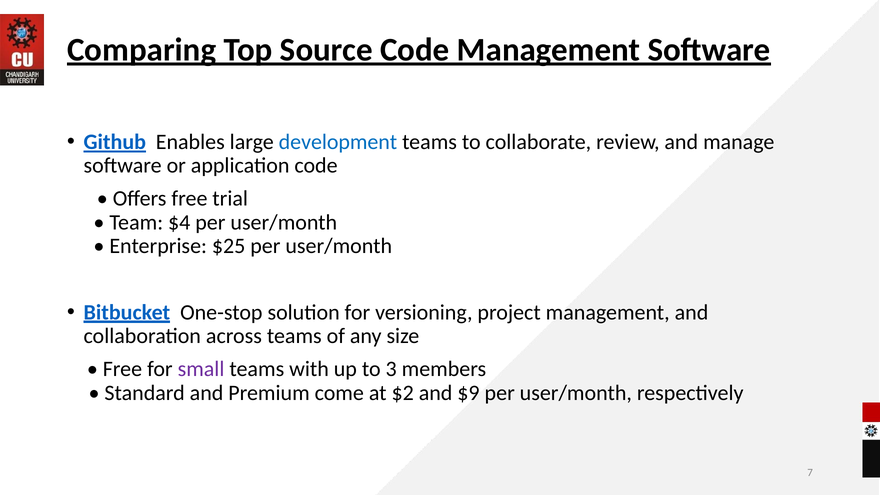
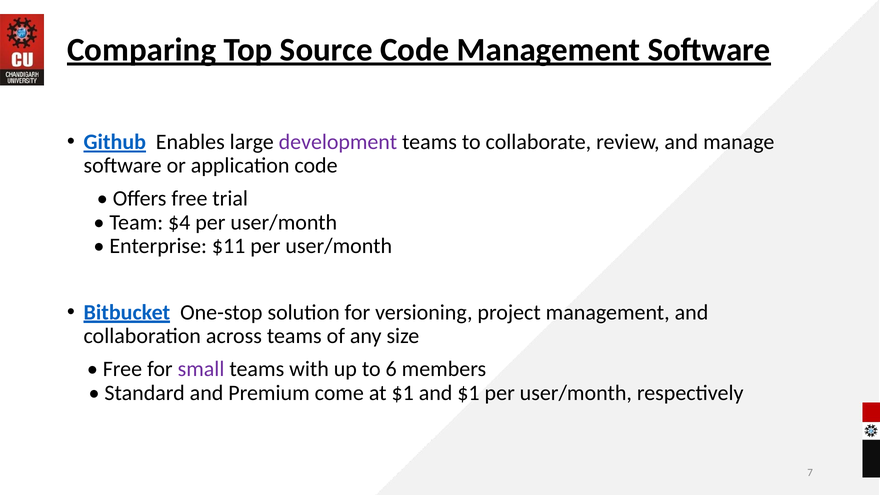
development colour: blue -> purple (338, 142)
$25: $25 -> $11 (229, 246)
3: 3 -> 6 (391, 369)
at $2: $2 -> $1 (403, 393)
and $9: $9 -> $1 (468, 393)
